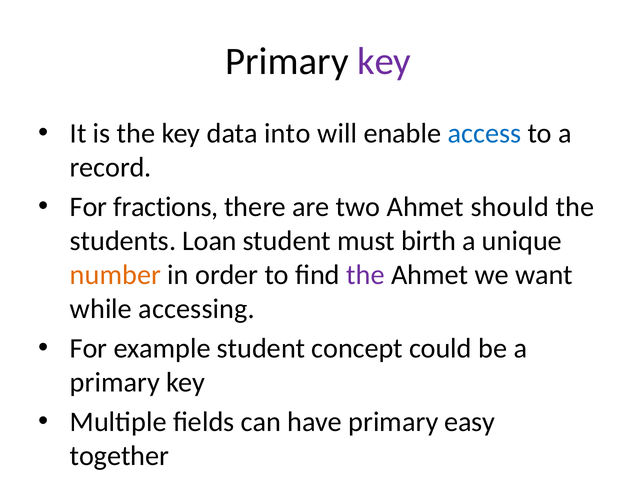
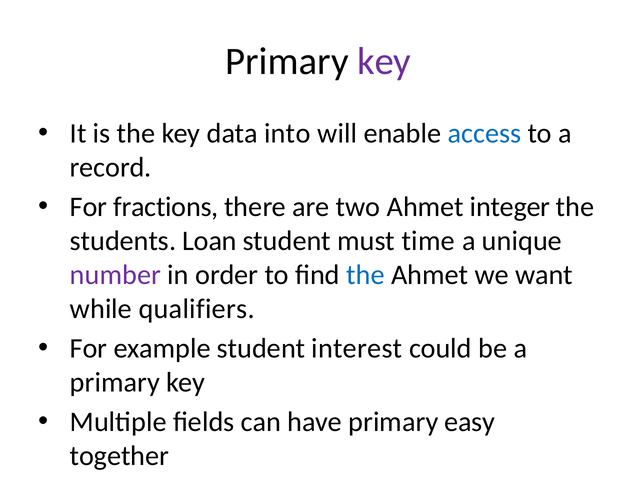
should: should -> integer (510, 207)
birth: birth -> time (428, 241)
number colour: orange -> purple (115, 275)
the colour: purple -> blue (365, 275)
accessing: accessing -> qualifiers (197, 309)
concept: concept -> interest (357, 348)
